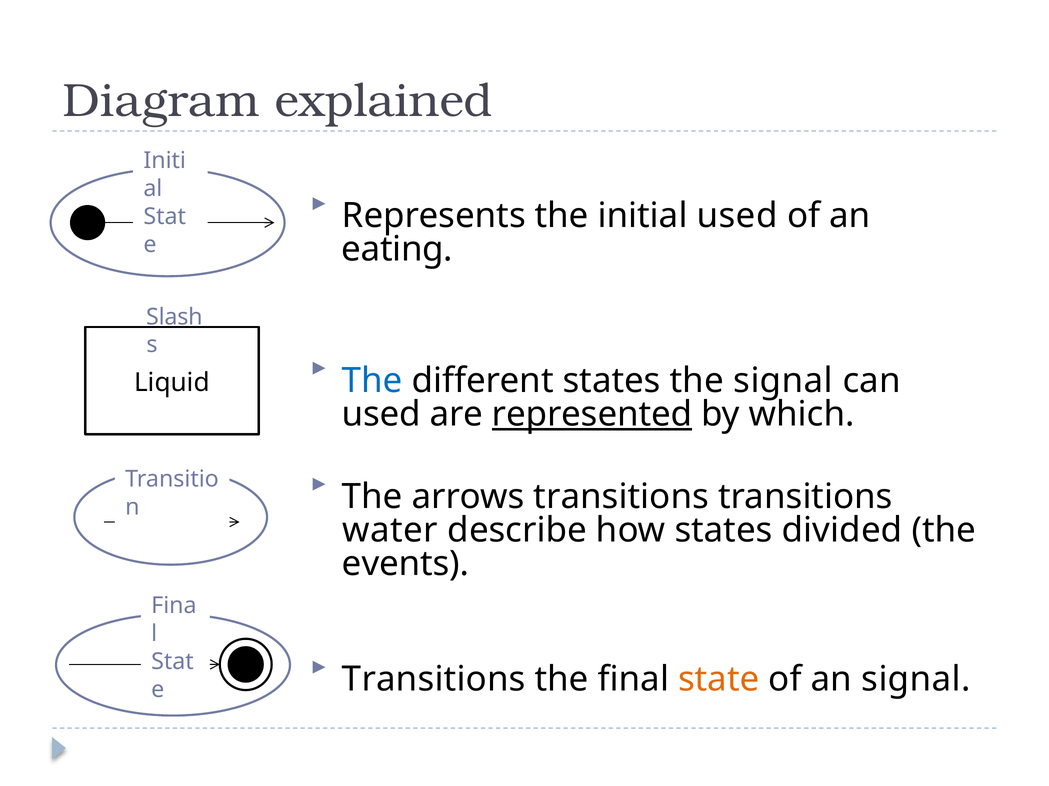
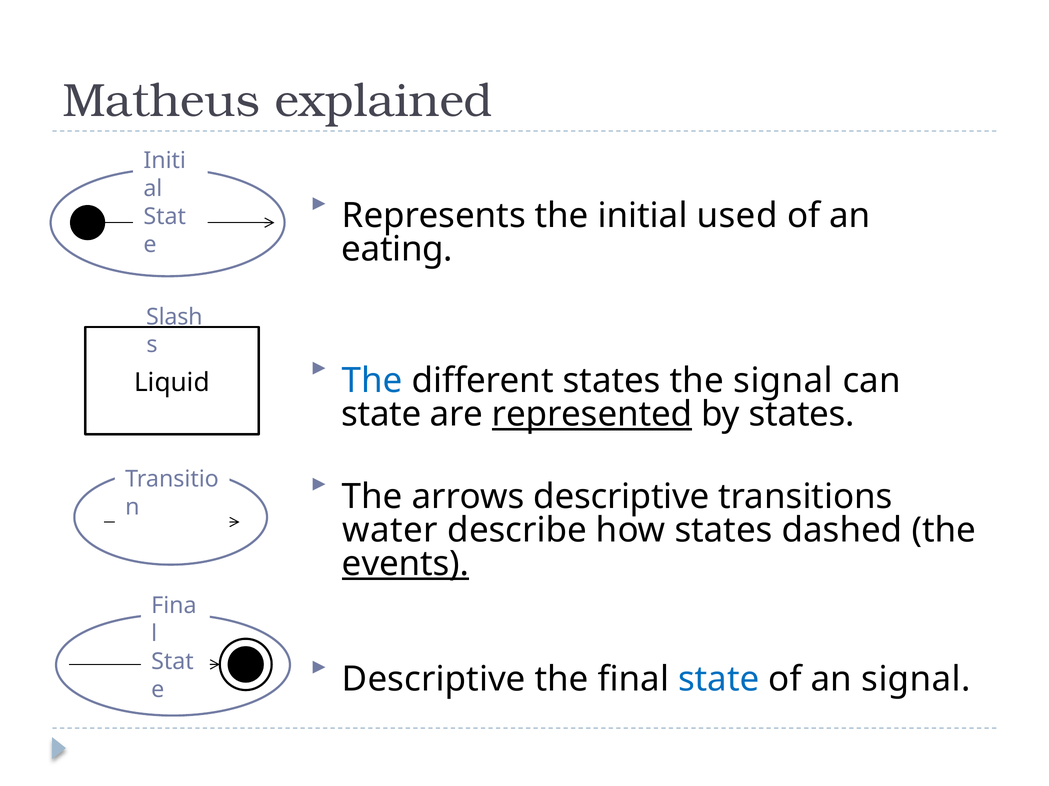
Diagram: Diagram -> Matheus (161, 101)
used: used -> state (381, 415)
by which: which -> states (802, 415)
arrows transitions: transitions -> descriptive (621, 497)
divided: divided -> dashed (842, 531)
events underline: none -> present (406, 564)
Transitions: Transitions -> Descriptive (434, 680)
state colour: orange -> blue (719, 680)
